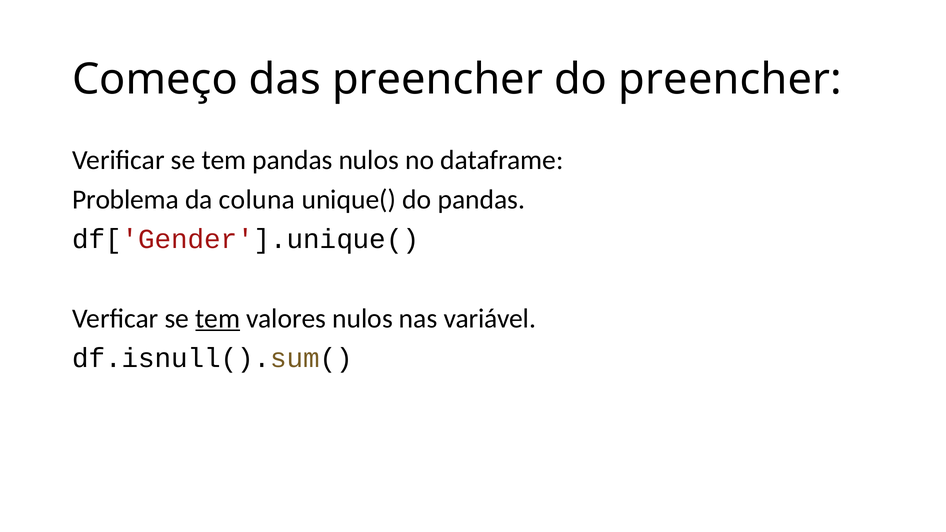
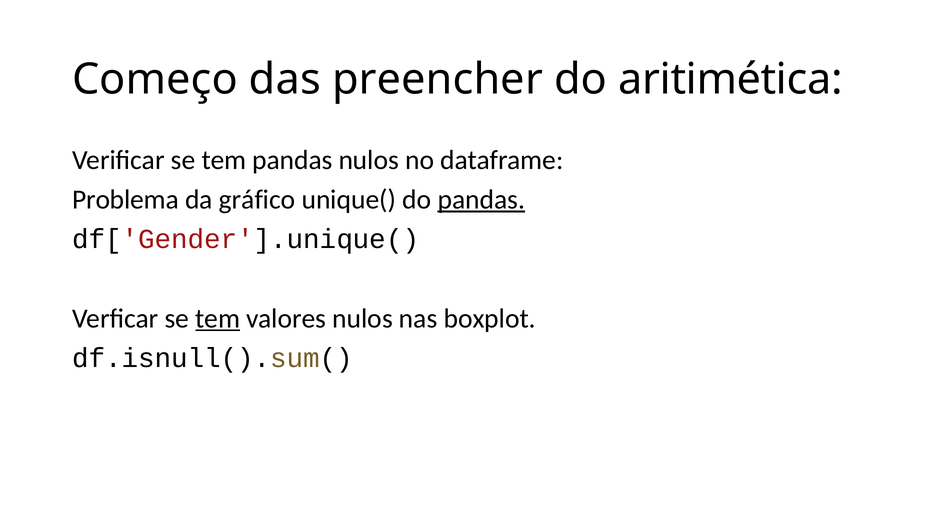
do preencher: preencher -> aritimética (731, 79)
coluna: coluna -> gráfico (257, 200)
pandas underline: none -> present (481, 200)
variável: variável -> boxplot (490, 319)
